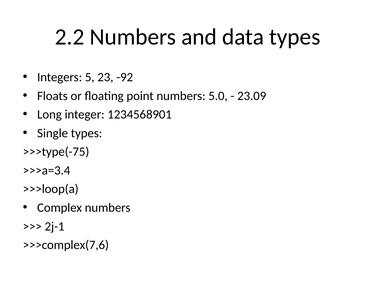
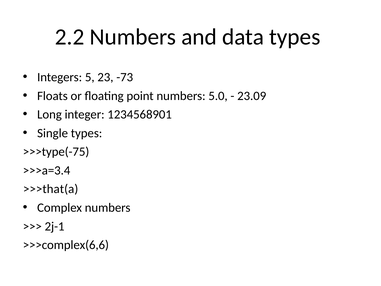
-92: -92 -> -73 (125, 77)
>>>loop(a: >>>loop(a -> >>>that(a (51, 189)
>>>complex(7,6: >>>complex(7,6 -> >>>complex(6,6 (66, 245)
